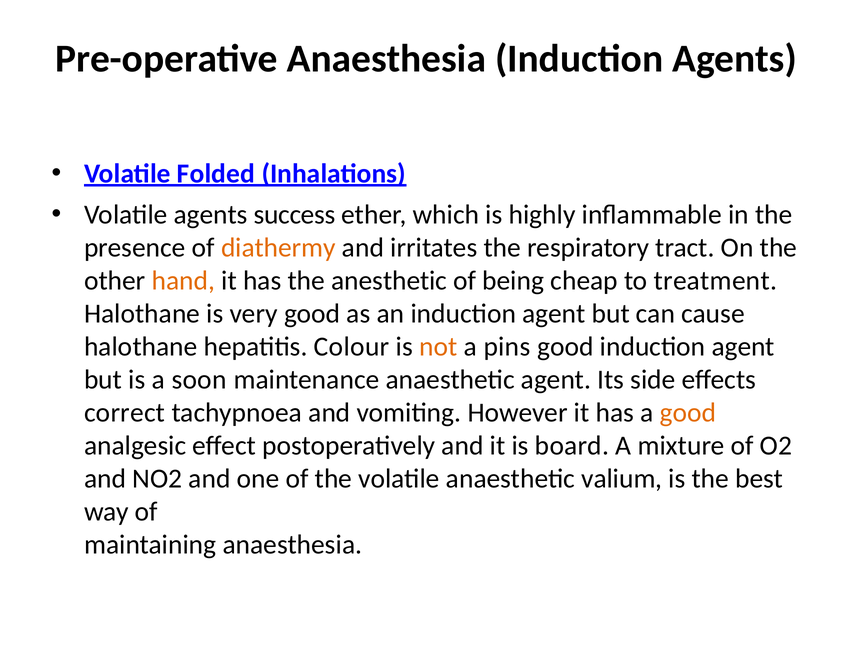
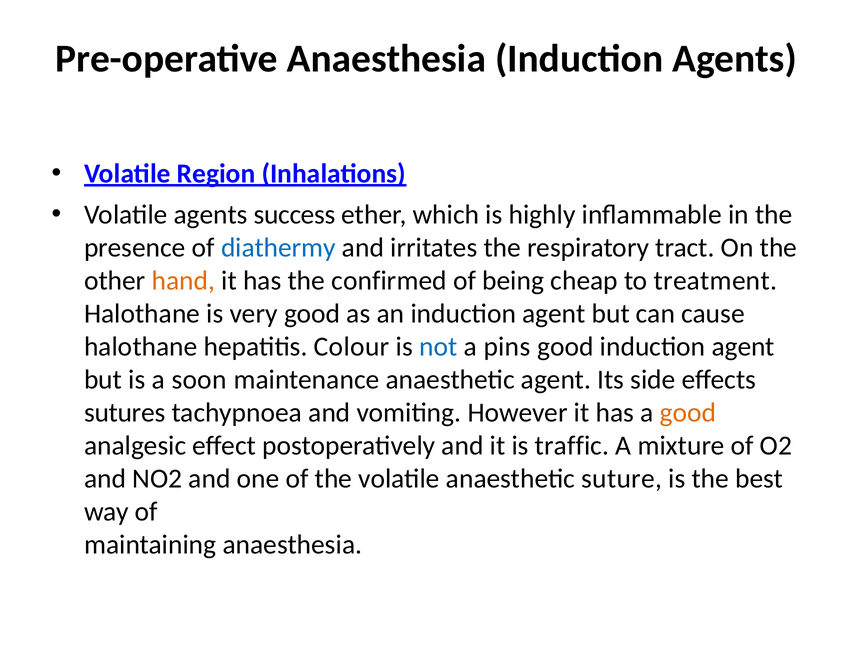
Folded: Folded -> Region (216, 174)
diathermy colour: orange -> blue (278, 248)
anesthetic: anesthetic -> confirmed (389, 281)
not colour: orange -> blue (438, 347)
correct: correct -> sutures (125, 413)
board: board -> traffic (572, 446)
valium: valium -> suture (622, 479)
